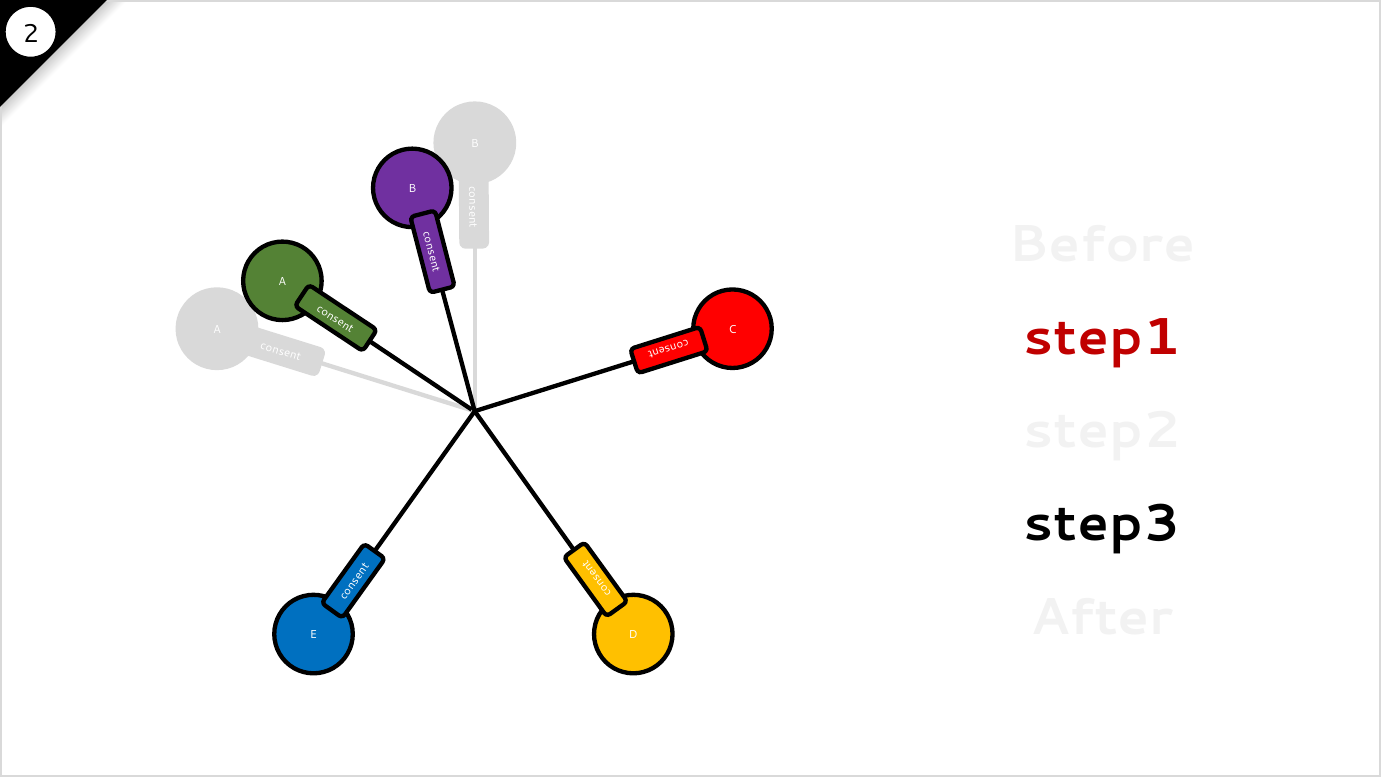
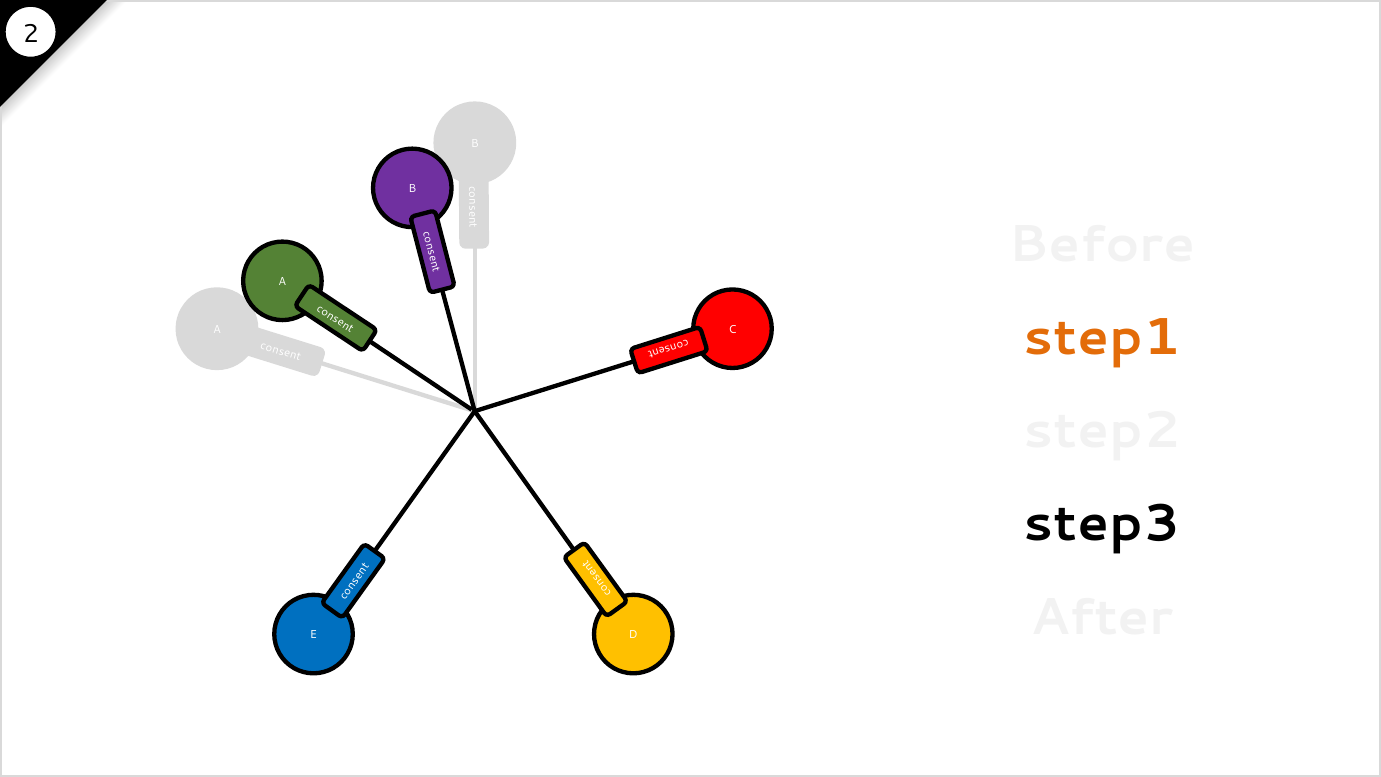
step1 colour: red -> orange (1102, 337)
